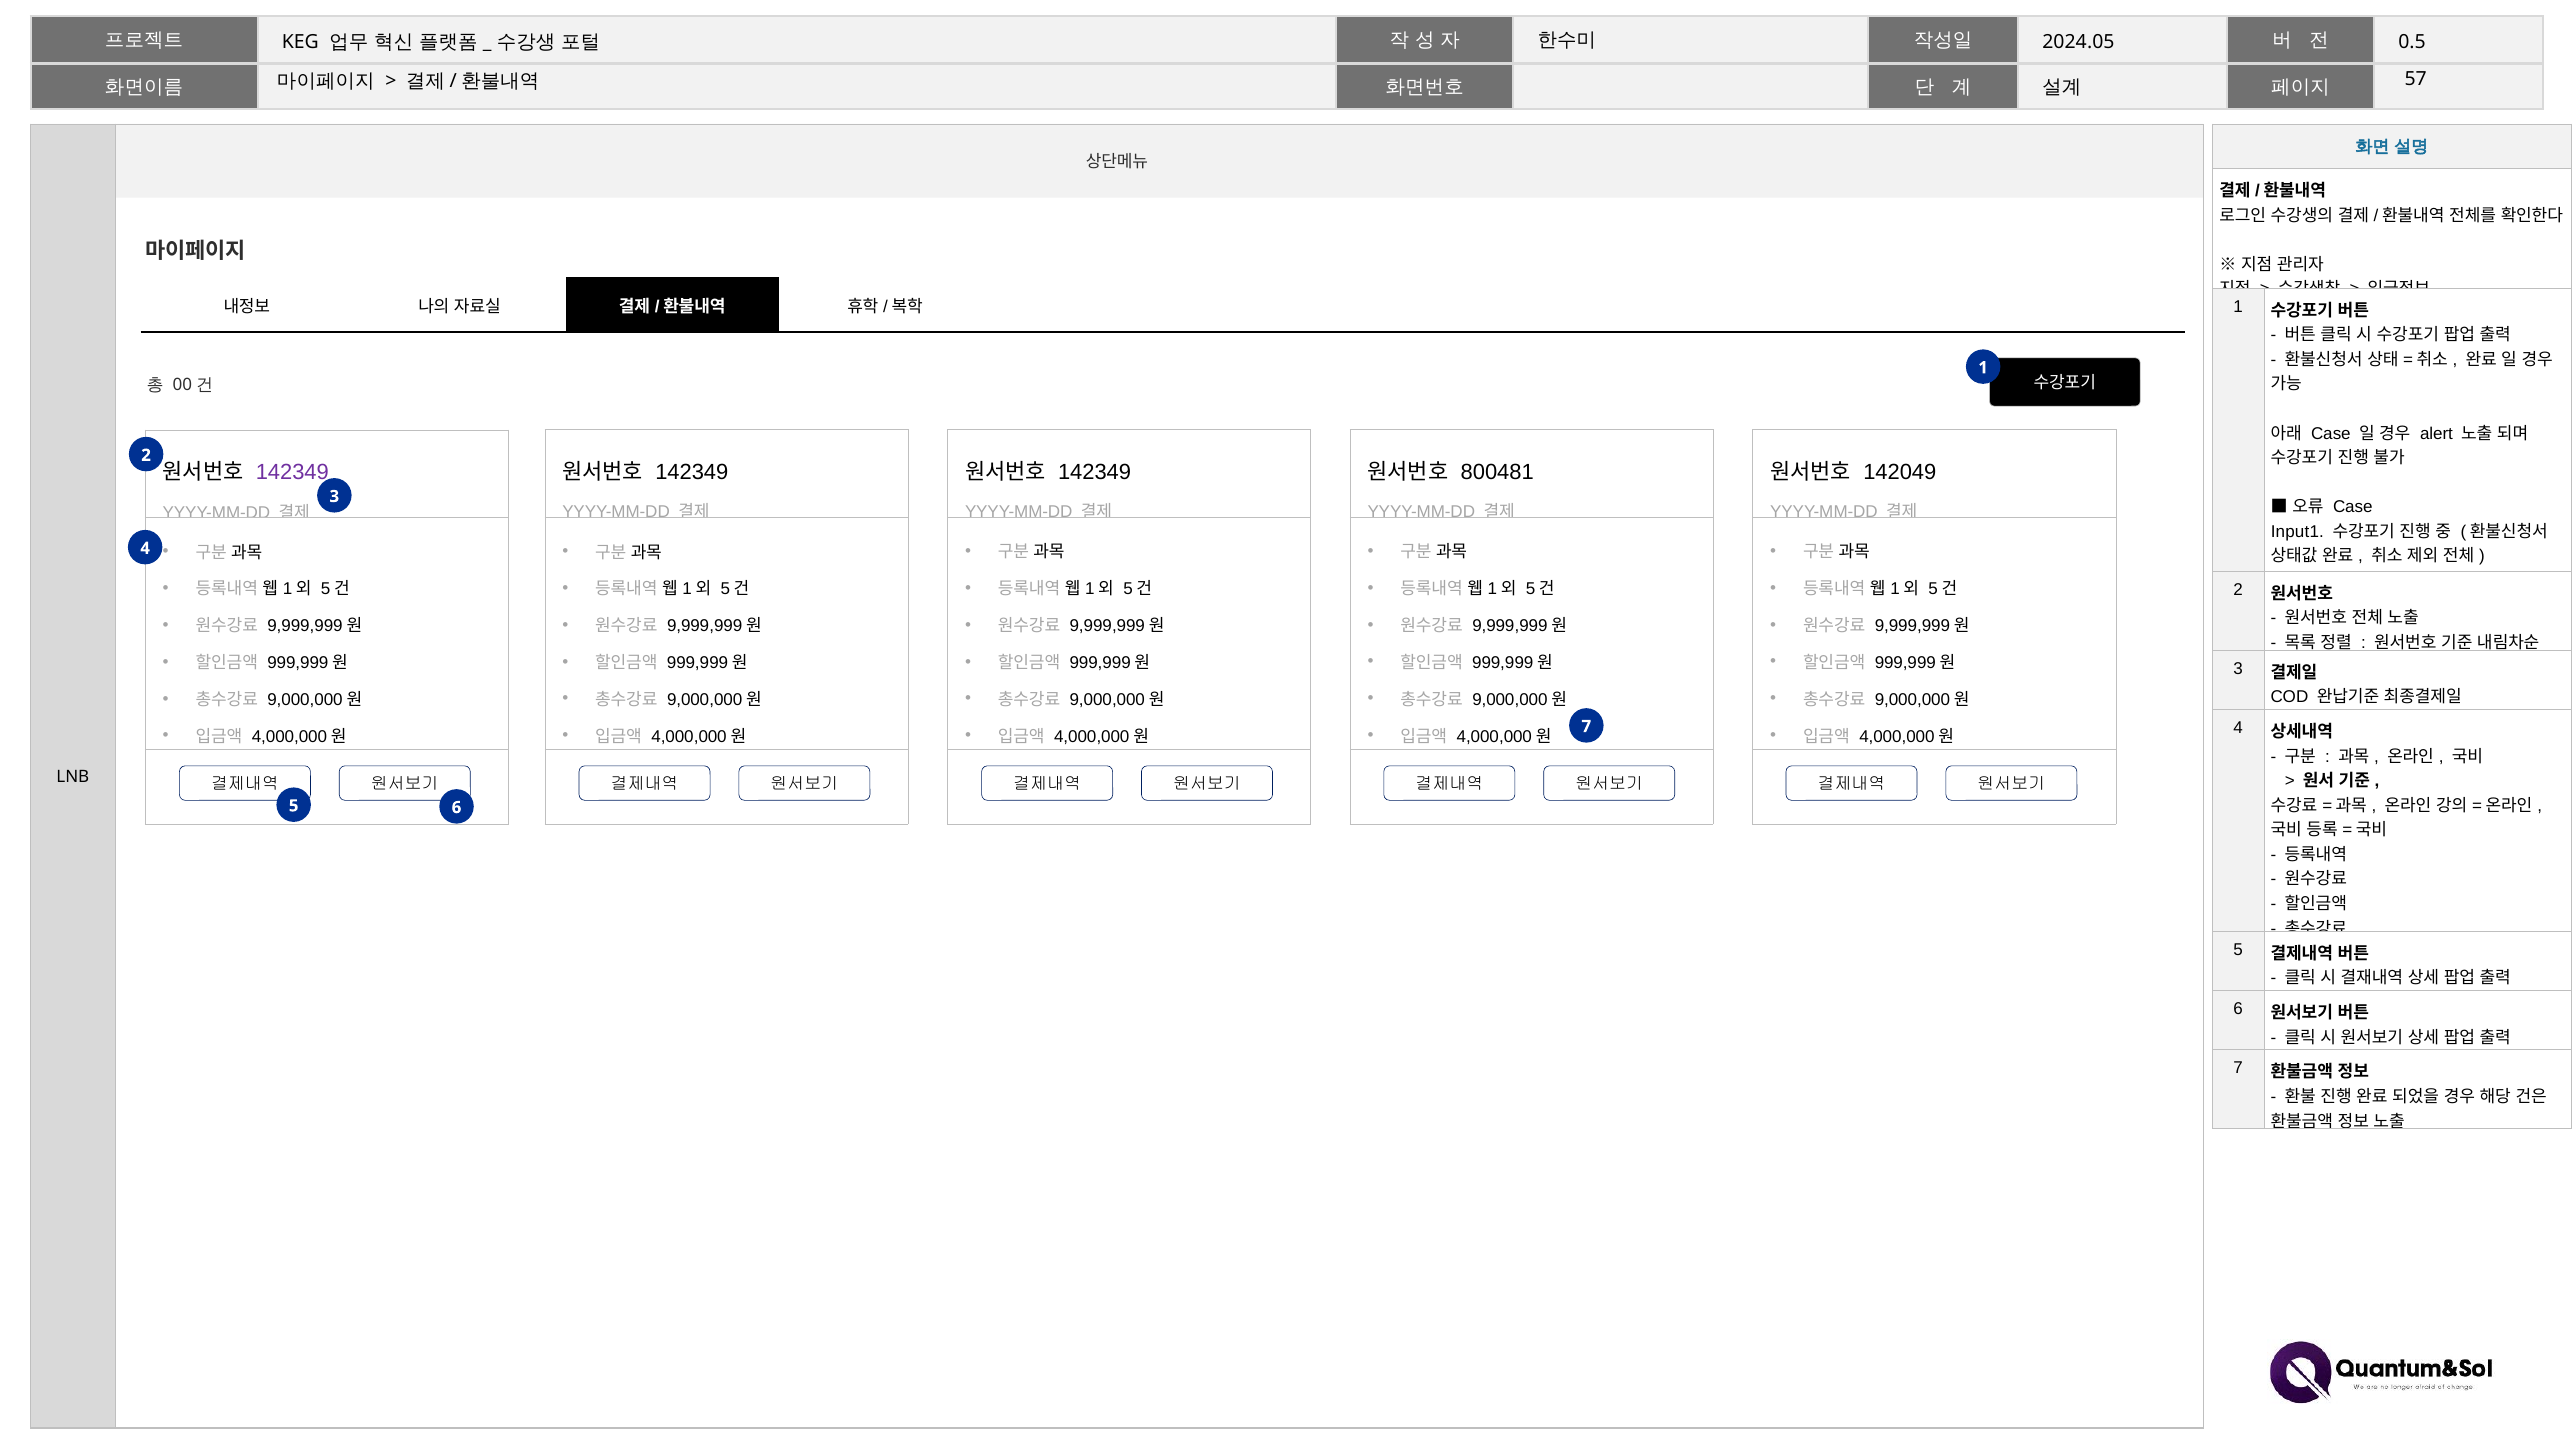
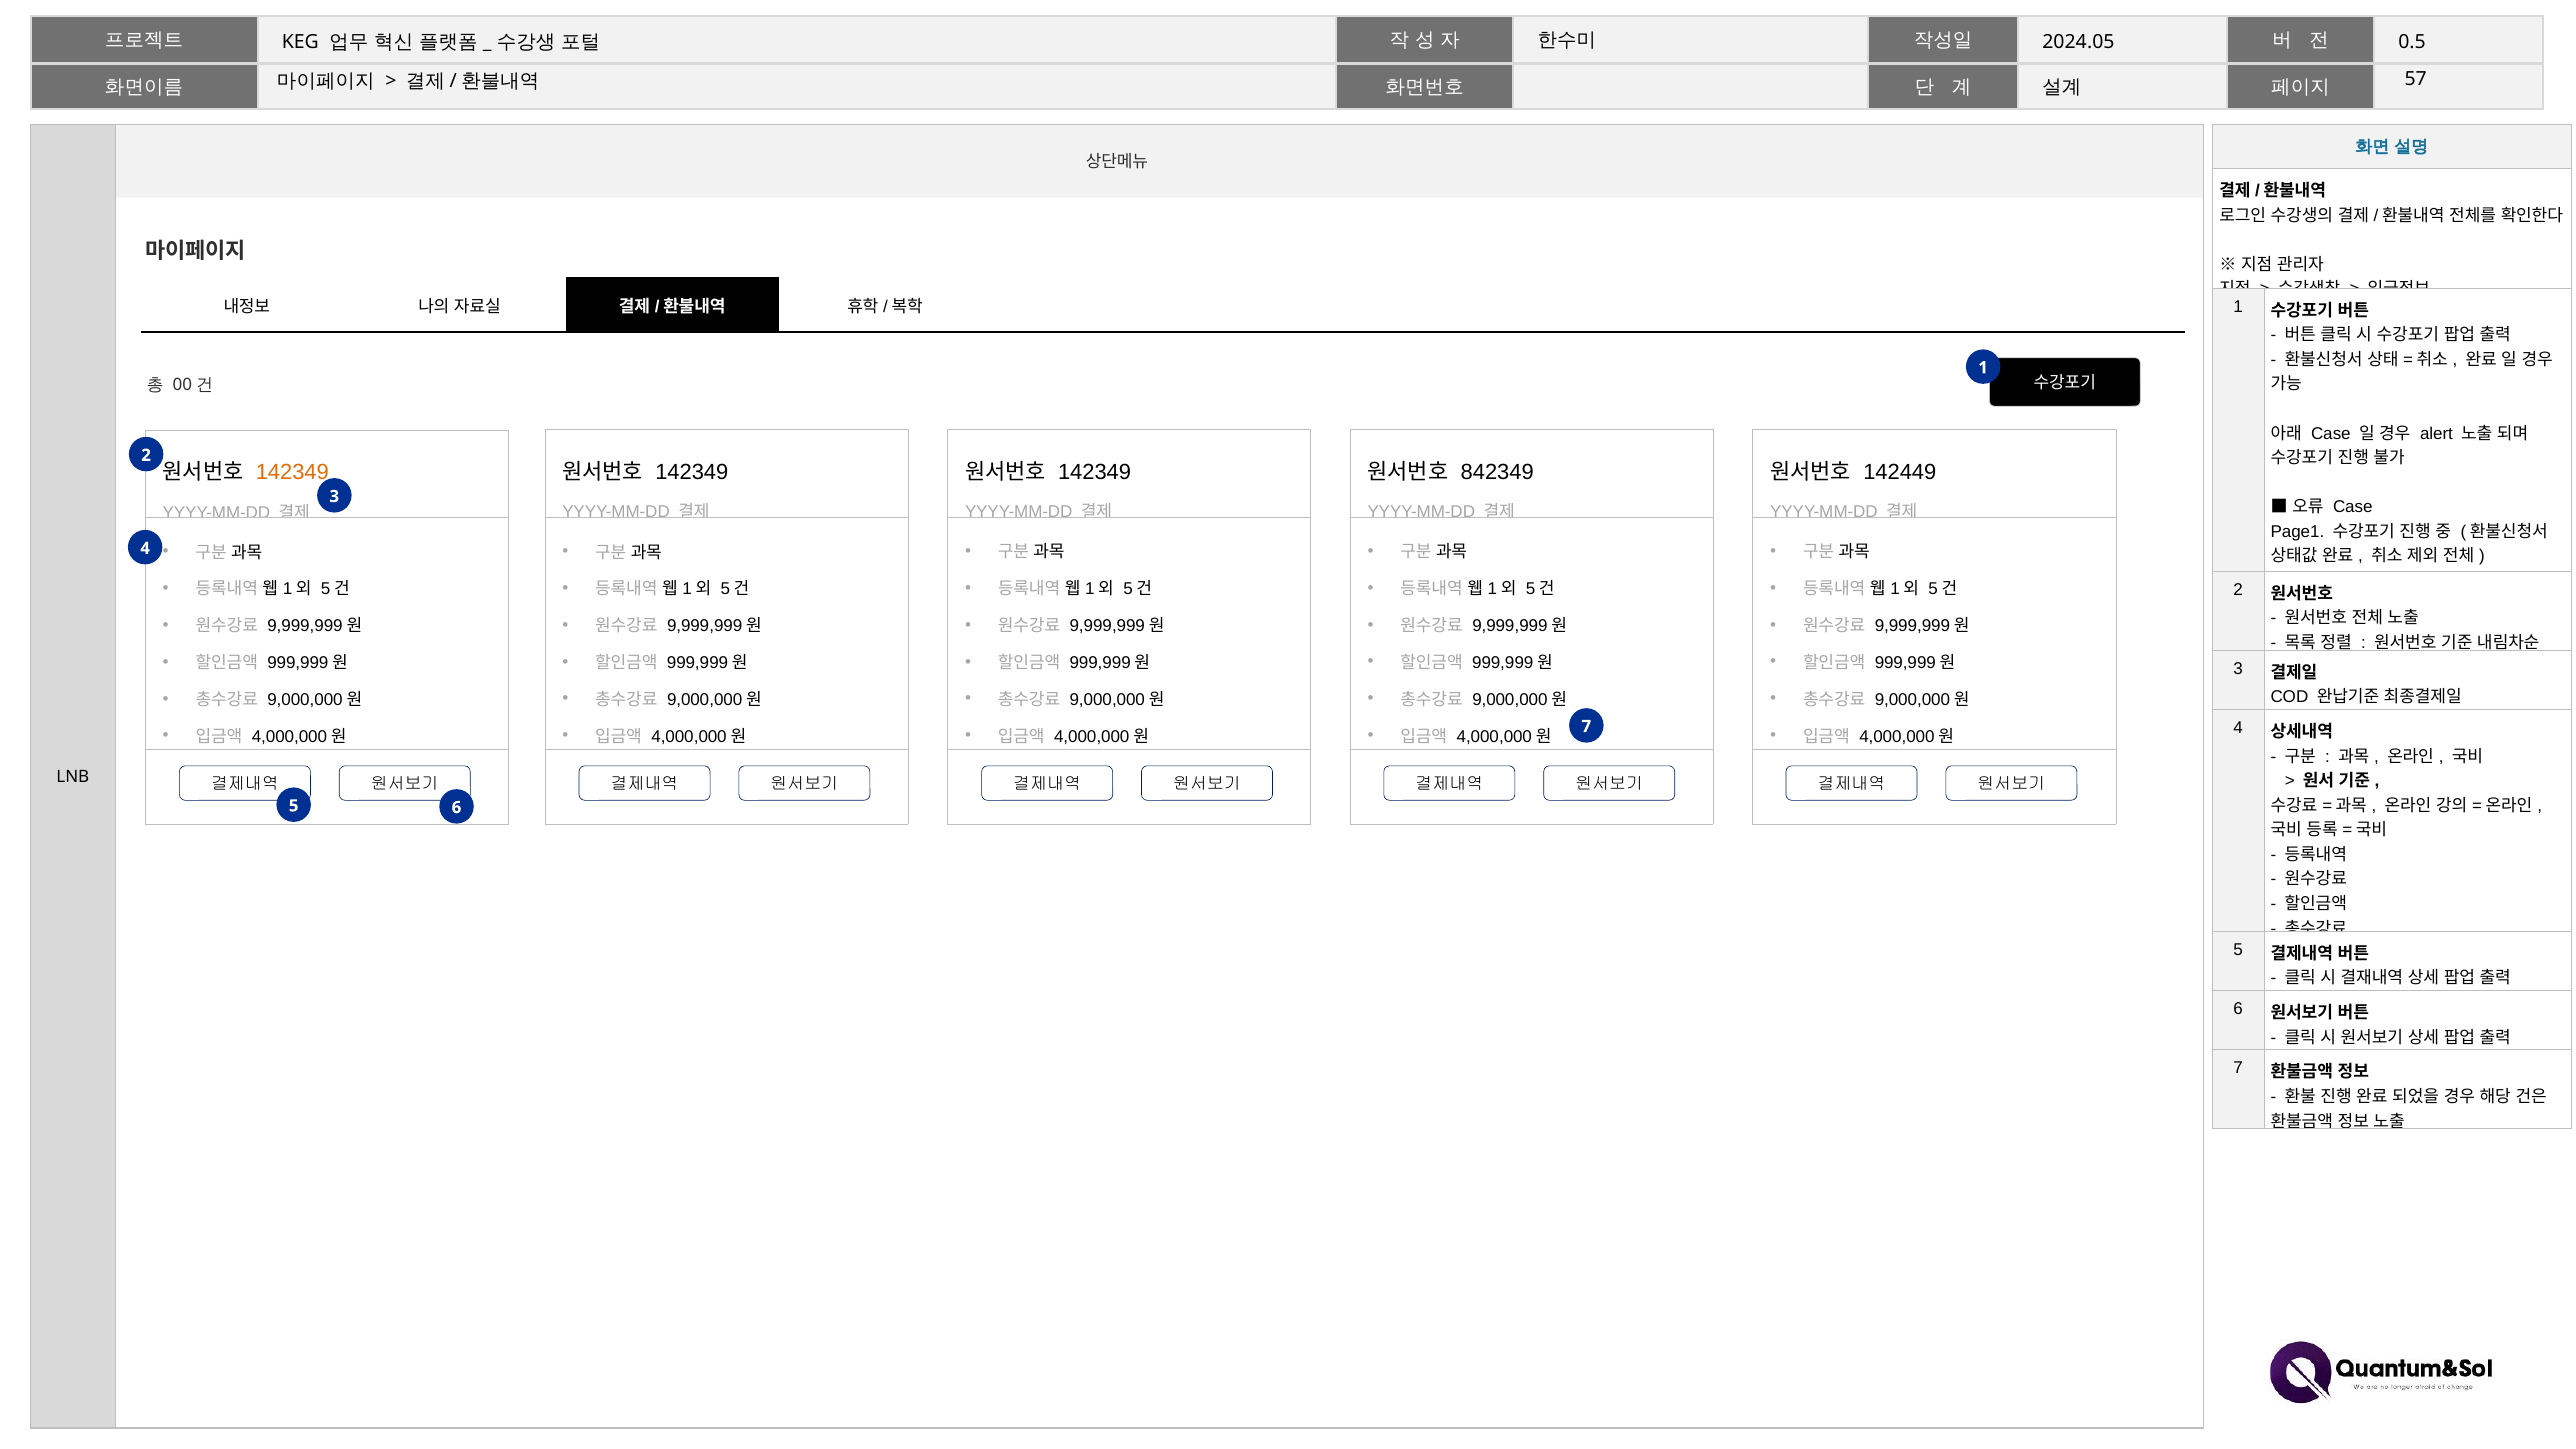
800481: 800481 -> 842349 (1497, 472)
142049: 142049 -> 142449 (1900, 472)
142349 colour: purple -> orange (292, 472)
Input1: Input1 -> Page1 (2297, 532)
